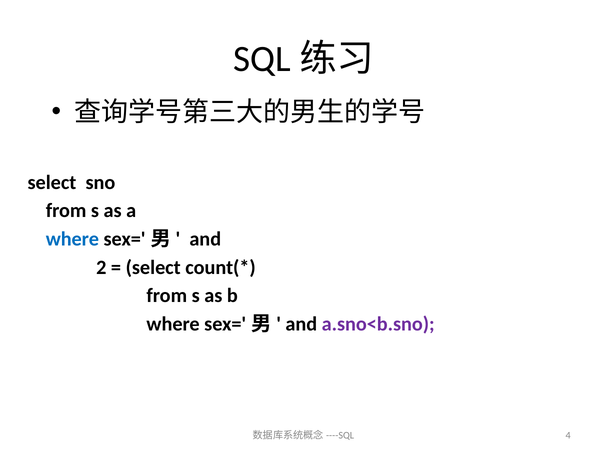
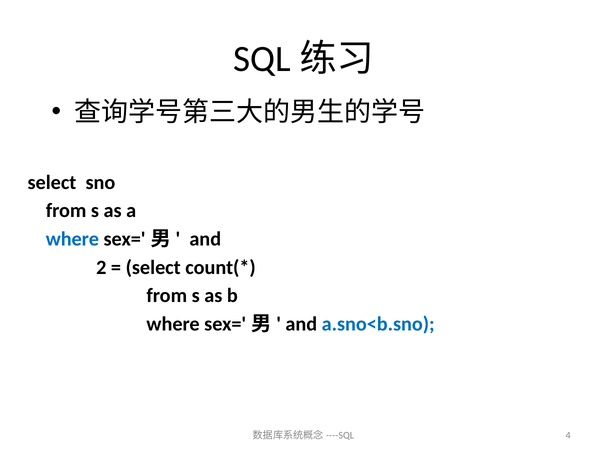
a.sno<b.sno colour: purple -> blue (378, 324)
